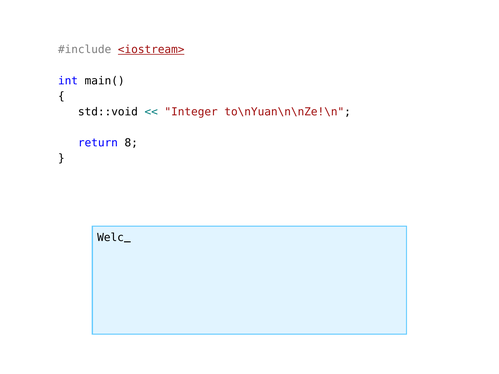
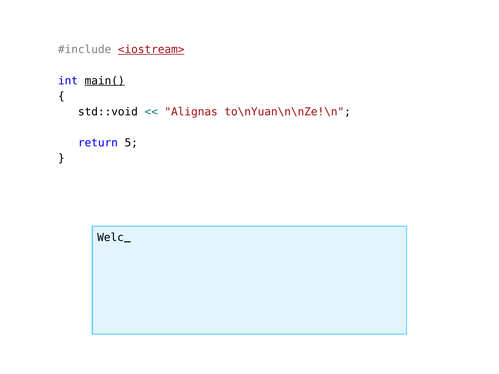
main( underline: none -> present (105, 81)
Integer: Integer -> Alignas (191, 112)
8: 8 -> 5 (131, 143)
